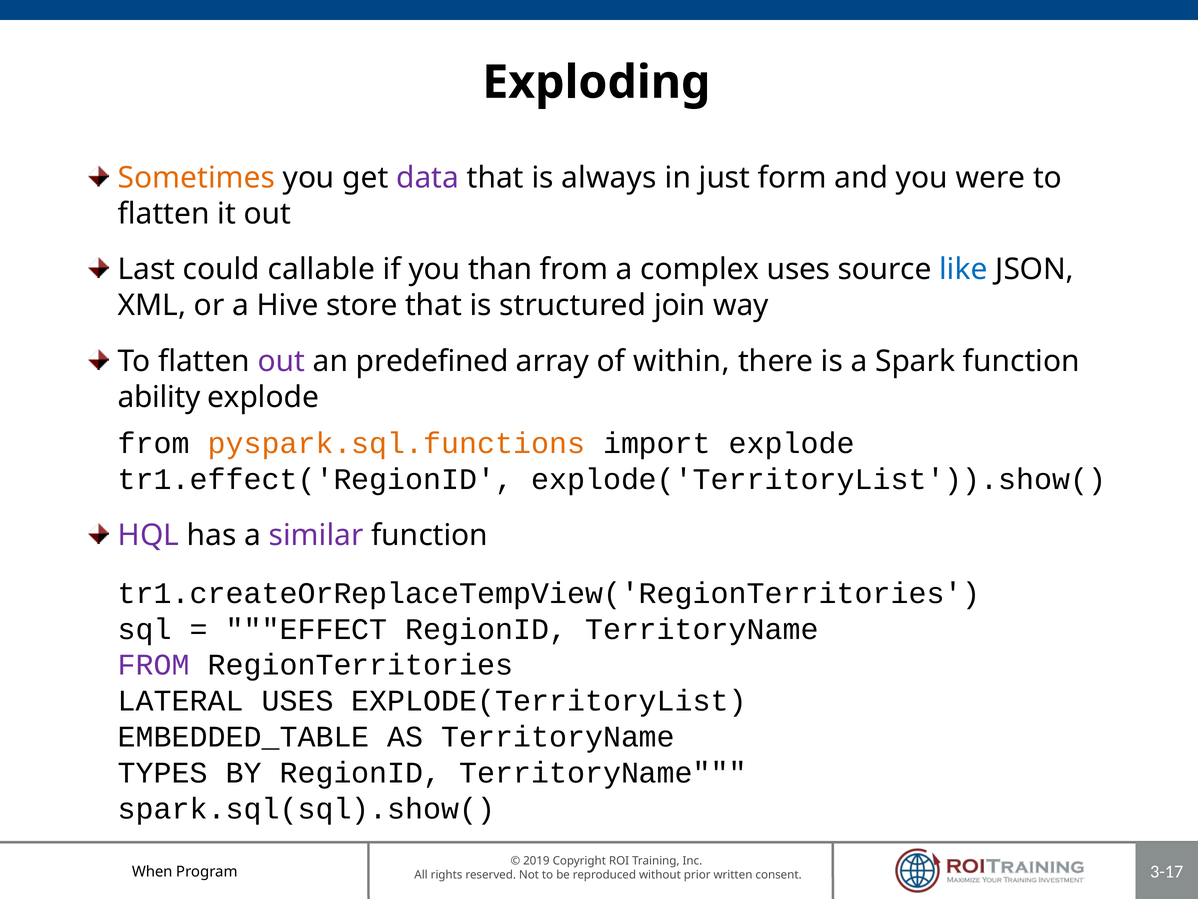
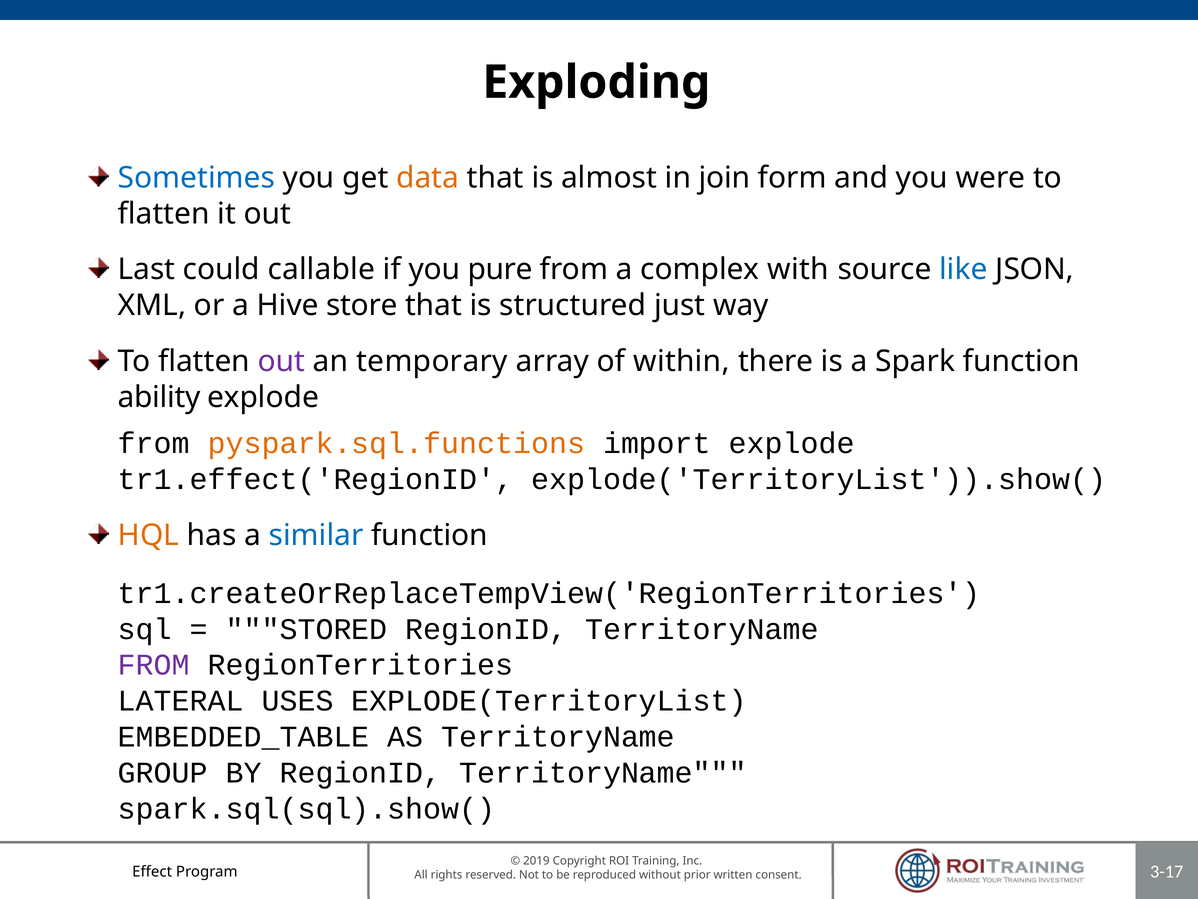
Sometimes colour: orange -> blue (196, 178)
data colour: purple -> orange (428, 178)
always: always -> almost (609, 178)
just: just -> join (725, 178)
than: than -> pure (500, 269)
complex uses: uses -> with (798, 269)
join: join -> just (680, 305)
predefined: predefined -> temporary (432, 361)
HQL colour: purple -> orange (148, 535)
similar colour: purple -> blue (316, 535)
EFFECT: EFFECT -> STORED (307, 629)
TYPES: TYPES -> GROUP (163, 773)
When: When -> Effect (152, 871)
